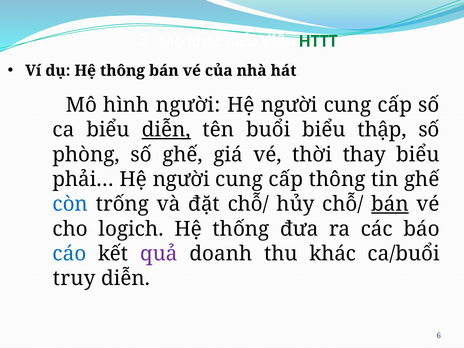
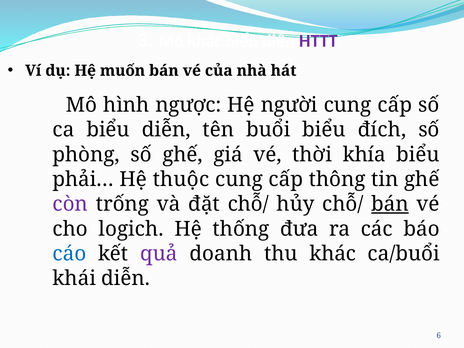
HTTT colour: green -> purple (318, 41)
Hệ thông: thông -> muốn (123, 71)
hình người: người -> ngược (188, 105)
diễn underline: present -> none (166, 130)
thập: thập -> đích (382, 130)
thay: thay -> khía (364, 155)
người: người -> thuộc (181, 179)
còn colour: blue -> purple (70, 204)
truy: truy -> khái (74, 278)
